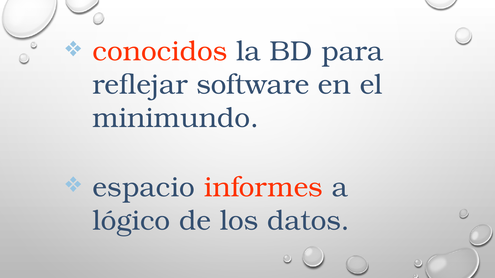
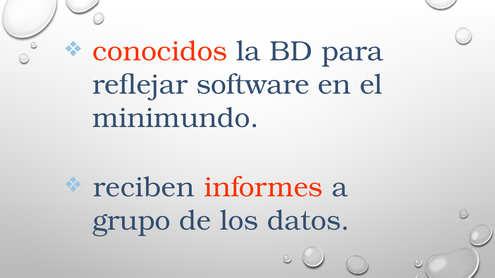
espacio: espacio -> reciben (144, 188)
lógico: lógico -> grupo (132, 221)
